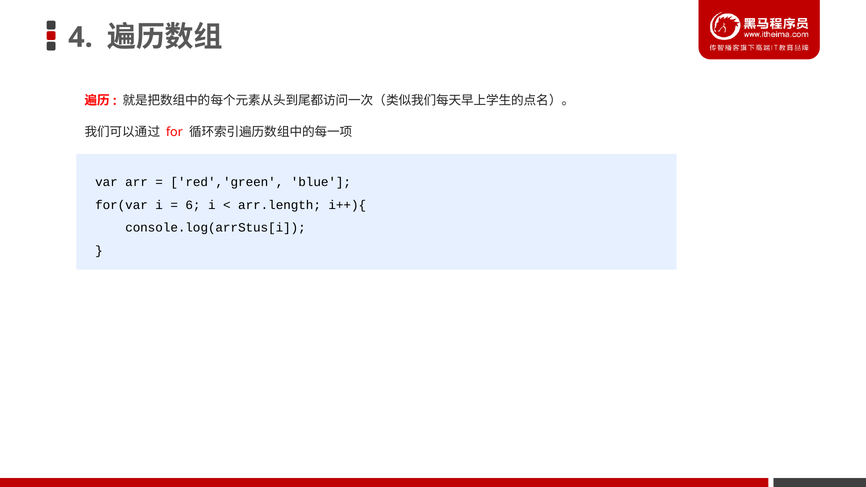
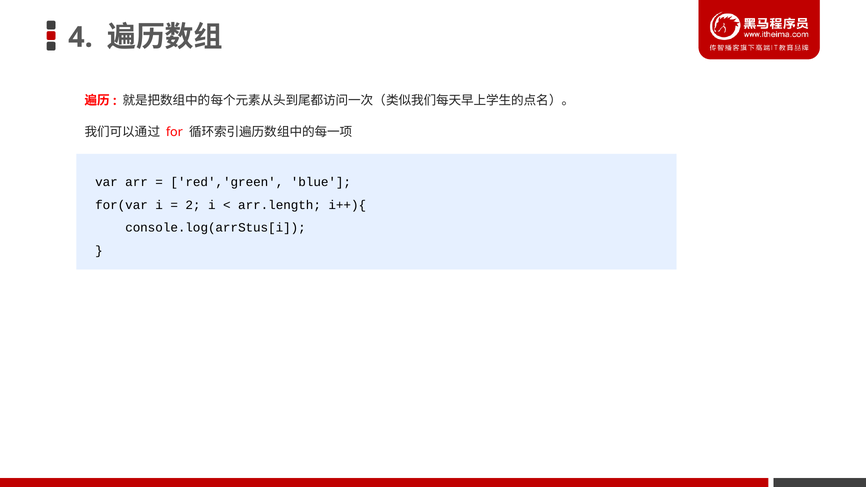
6: 6 -> 2 (193, 205)
